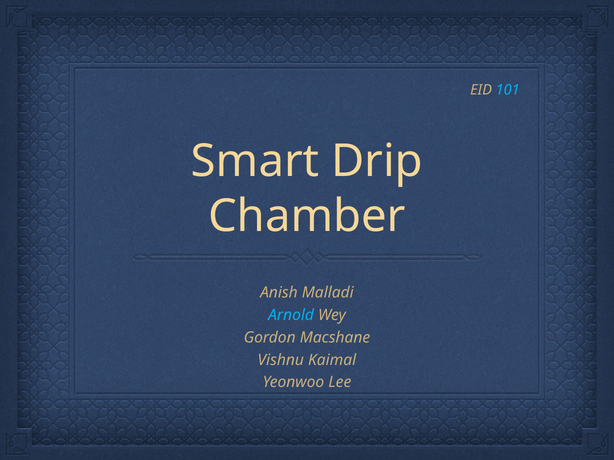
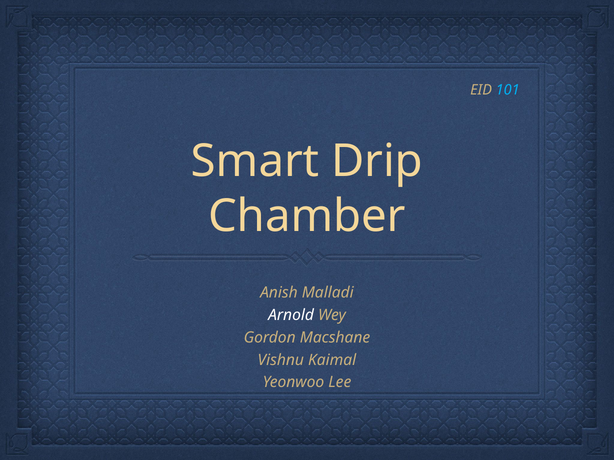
Arnold colour: light blue -> white (291, 315)
